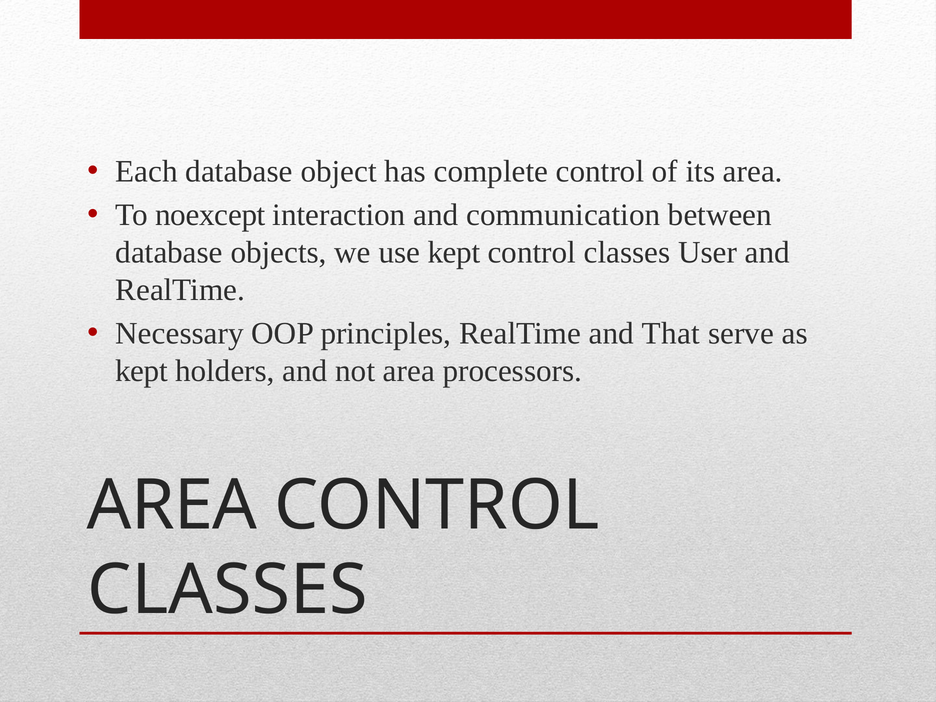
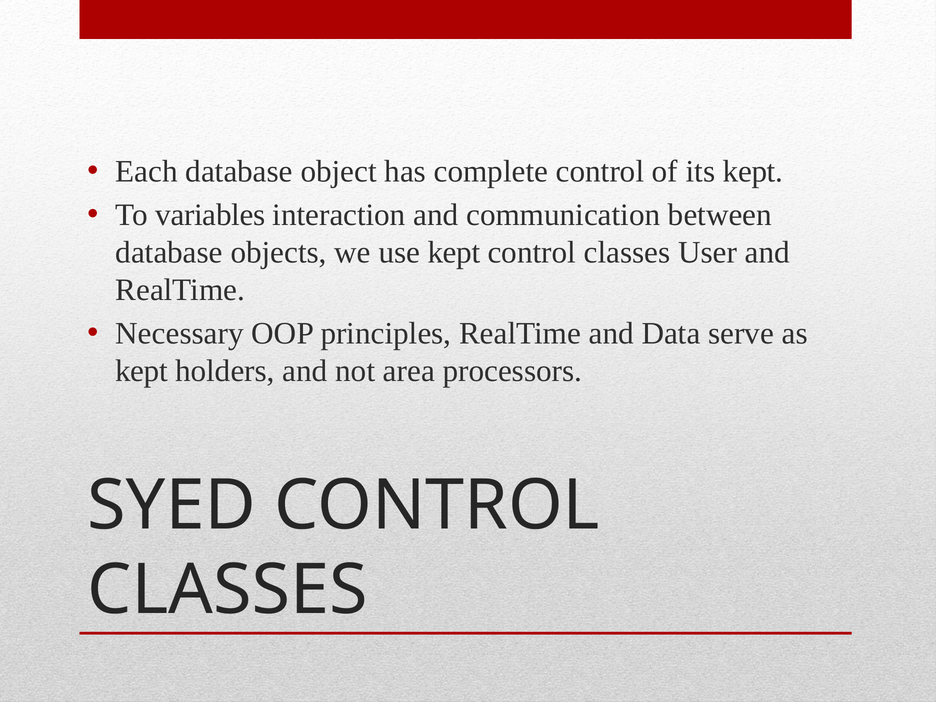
its area: area -> kept (753, 171)
noexcept: noexcept -> variables (210, 215)
That: That -> Data (671, 334)
AREA: AREA -> SYED (172, 506)
